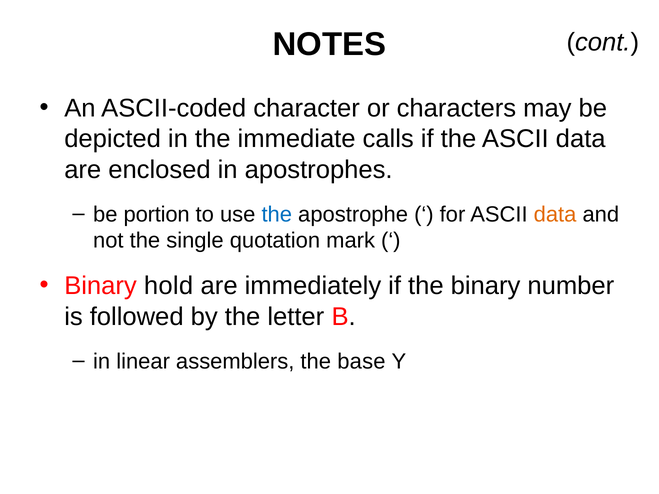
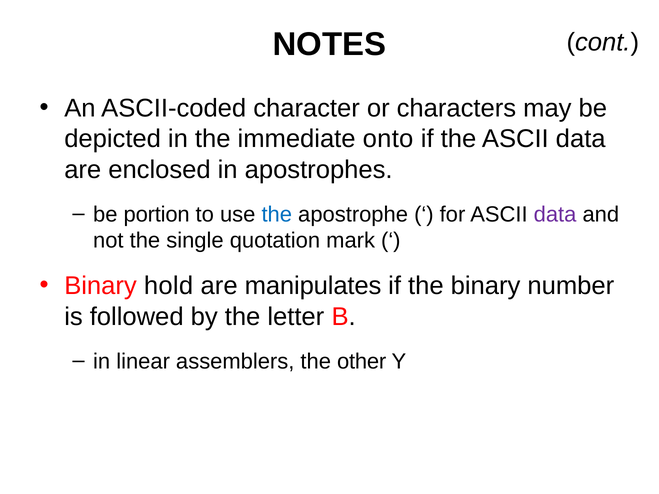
calls: calls -> onto (388, 139)
data colour: orange -> purple (555, 214)
immediately: immediately -> manipulates (313, 286)
base: base -> other (362, 362)
